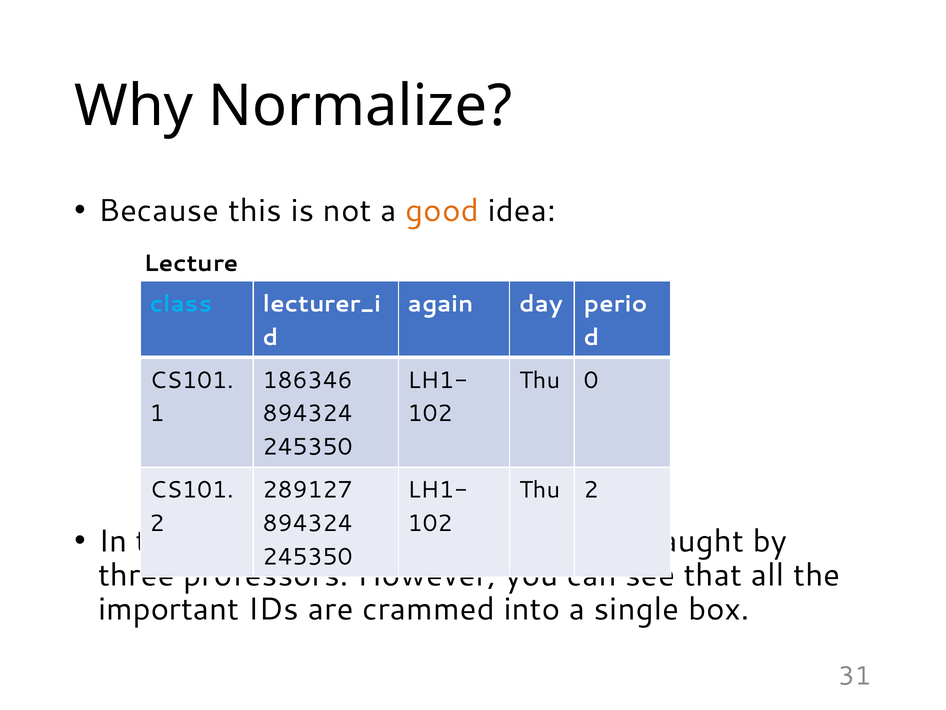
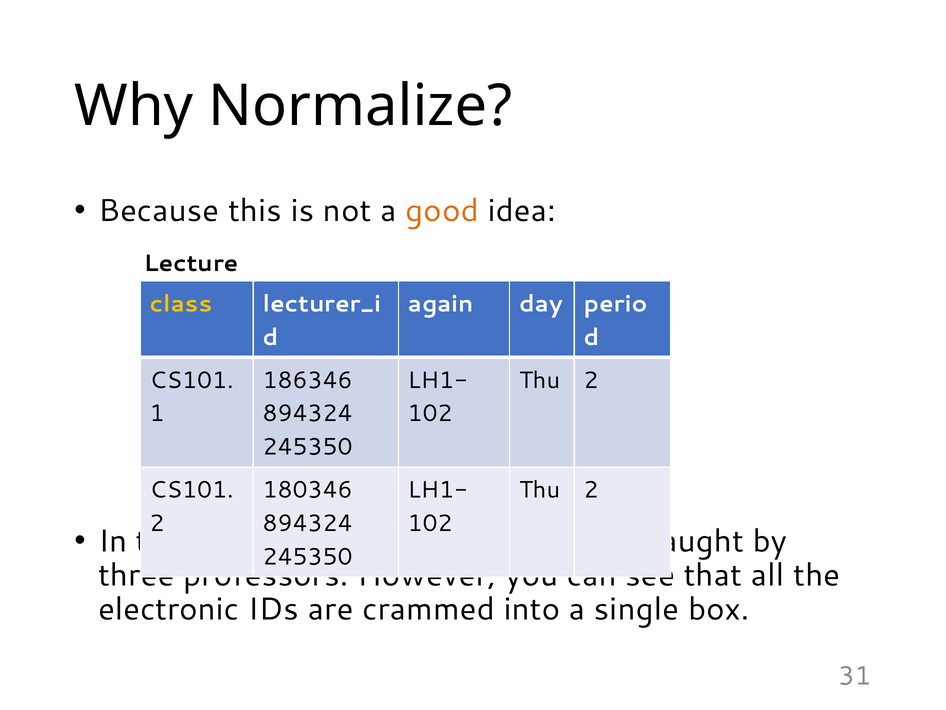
class colour: light blue -> yellow (181, 304)
0: 0 -> 2 (591, 380)
289127: 289127 -> 180346 (308, 490)
important: important -> electronic (169, 609)
